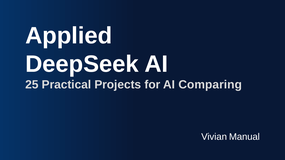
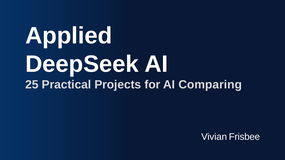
Manual: Manual -> Frisbee (244, 137)
